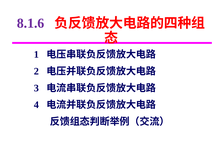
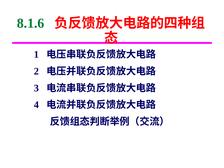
8.1.6 colour: purple -> green (31, 23)
